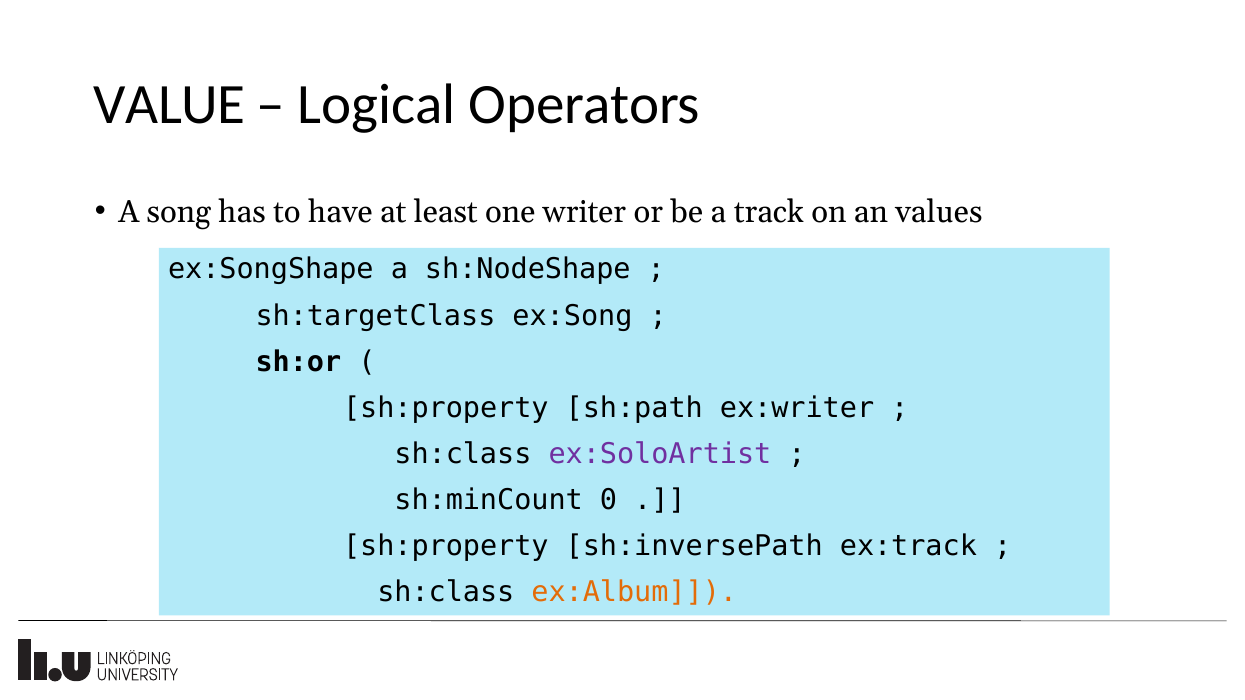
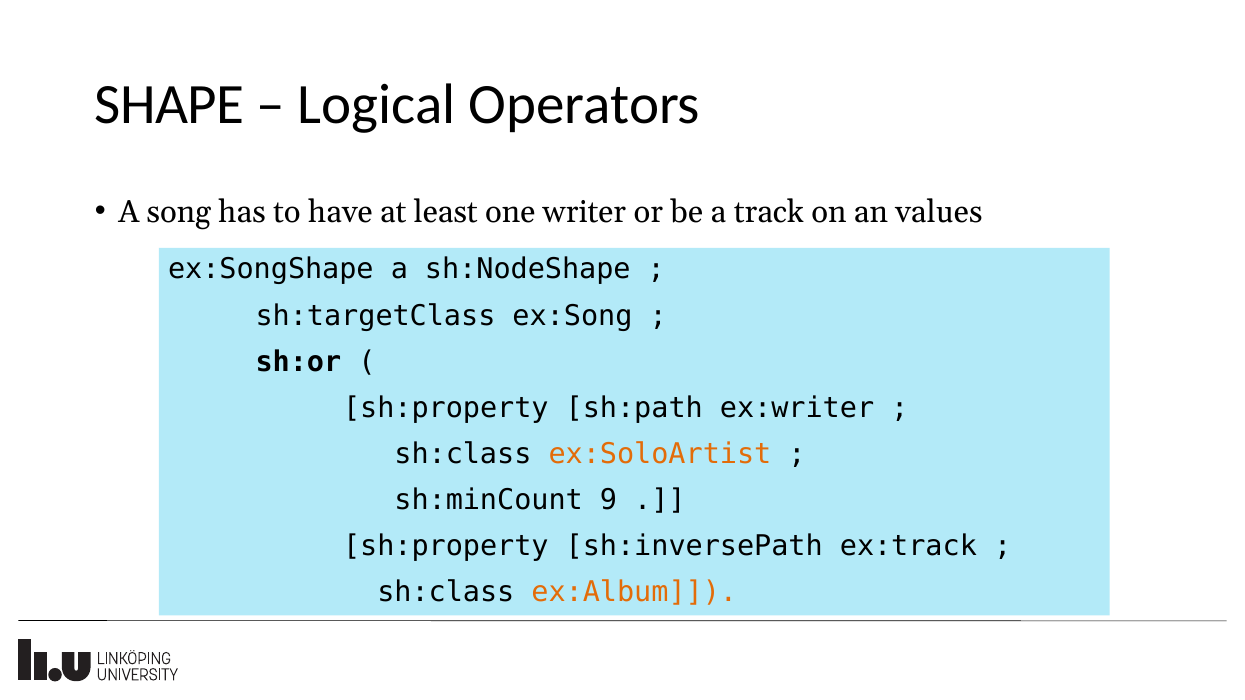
VALUE: VALUE -> SHAPE (170, 105)
ex:SoloArtist colour: purple -> orange (660, 454)
0: 0 -> 9 (609, 500)
